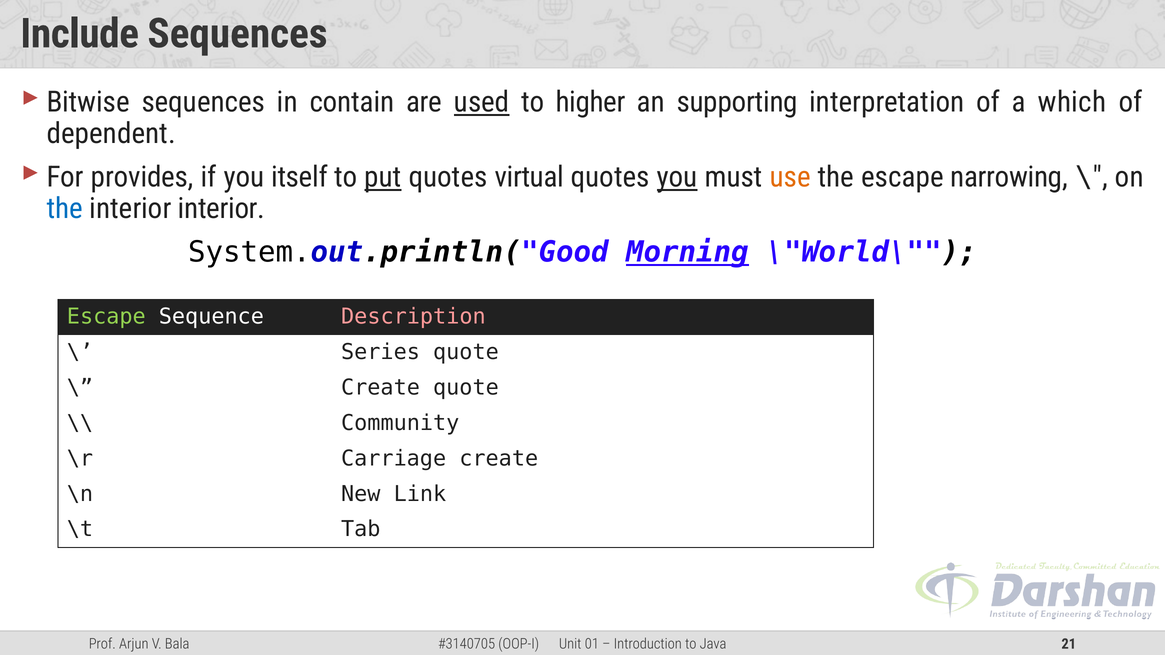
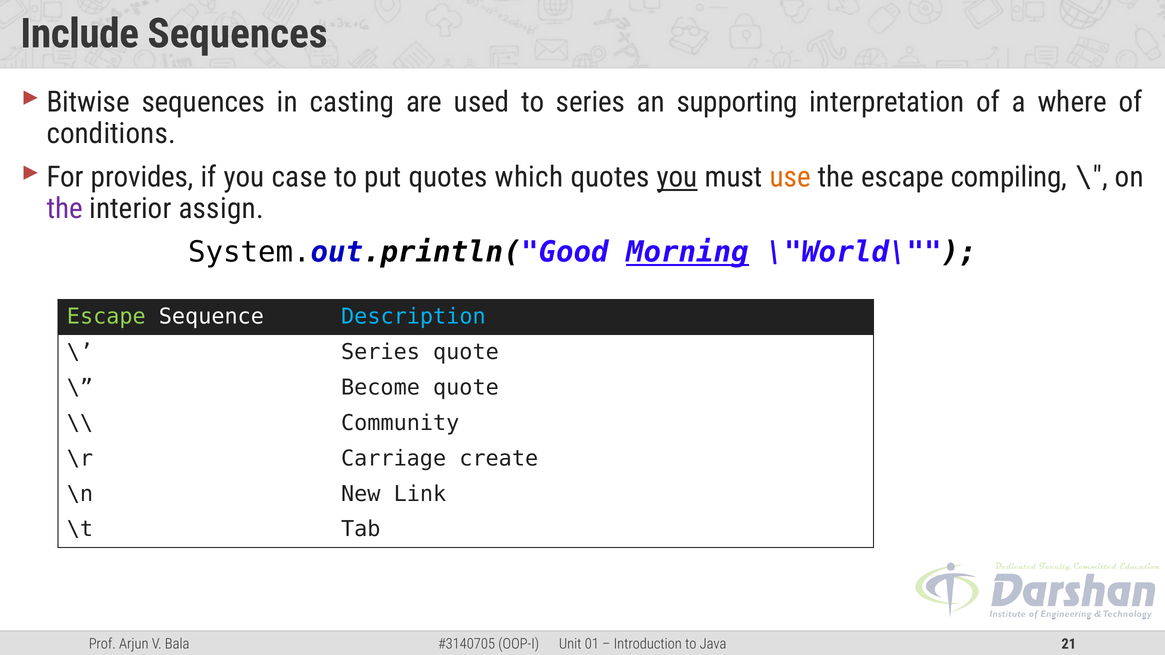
contain: contain -> casting (352, 102)
used underline: present -> none (482, 102)
to higher: higher -> series (590, 102)
which: which -> where (1072, 102)
dependent: dependent -> conditions (111, 134)
itself: itself -> case (299, 177)
put underline: present -> none (383, 177)
virtual: virtual -> which (529, 177)
narrowing: narrowing -> compiling (1009, 177)
the colour: blue -> purple (65, 209)
interior interior: interior -> assign (221, 209)
Description colour: pink -> light blue (413, 317)
Create: Create -> Become (381, 388)
